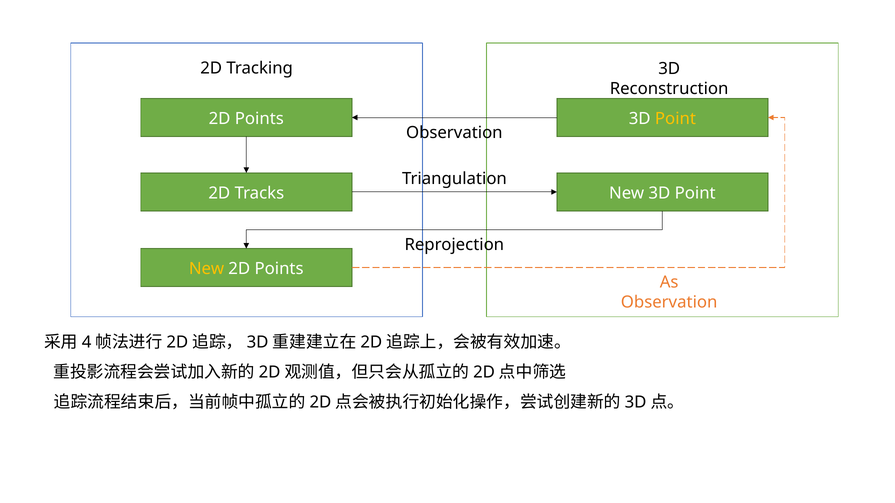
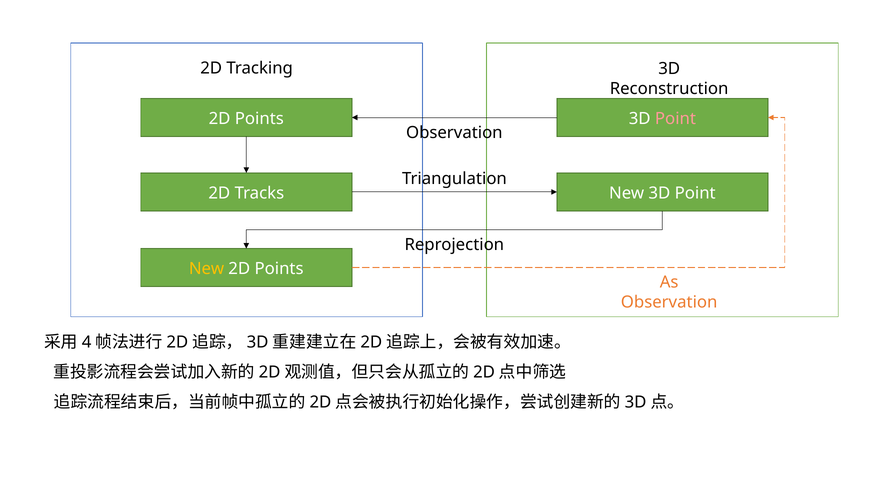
Point colour: yellow -> pink (675, 119)
